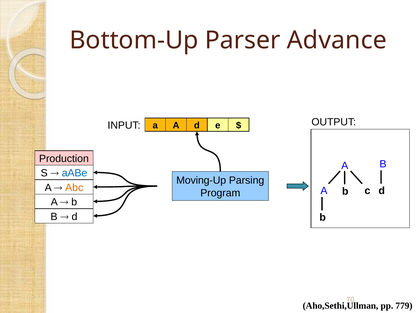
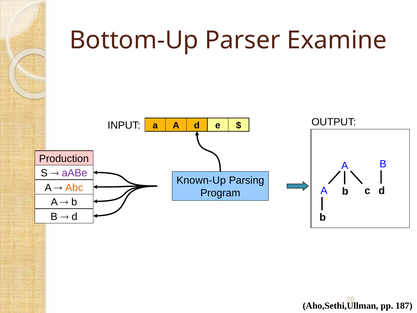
Advance: Advance -> Examine (337, 40)
aABe colour: blue -> purple (75, 173)
Moving-Up: Moving-Up -> Known-Up (201, 180)
779: 779 -> 187 (404, 306)
